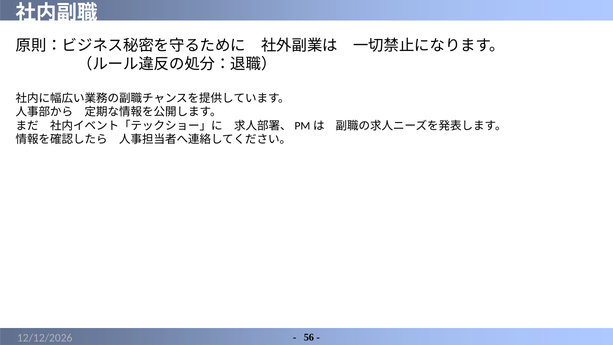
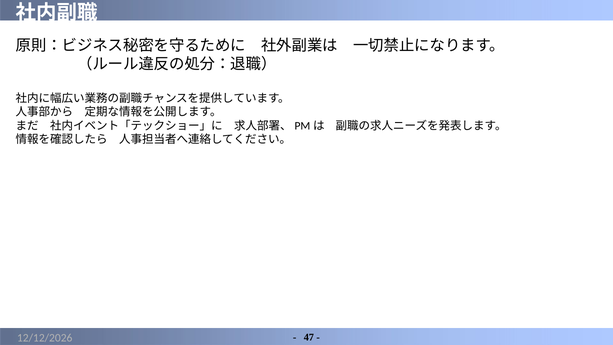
56: 56 -> 47 (309, 337)
